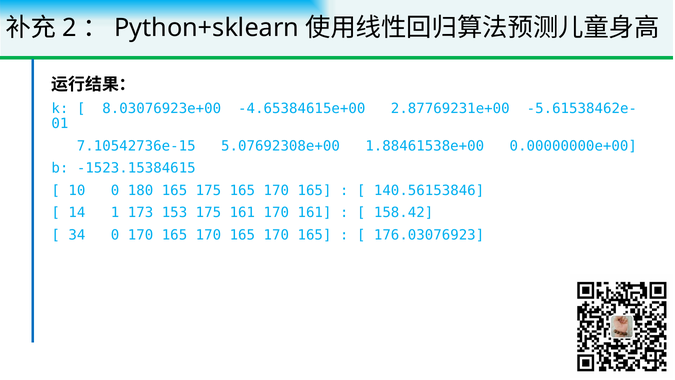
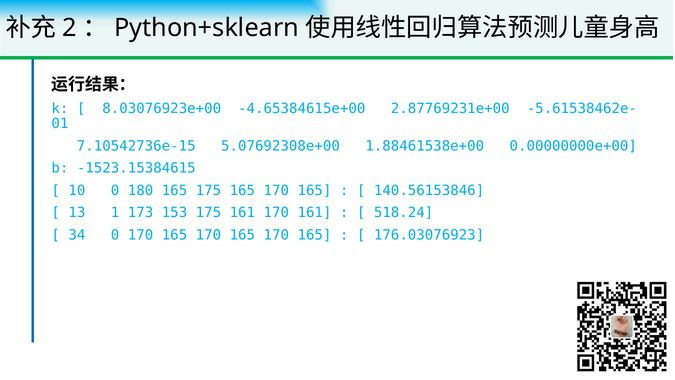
14: 14 -> 13 (77, 213)
158.42: 158.42 -> 518.24 (404, 213)
